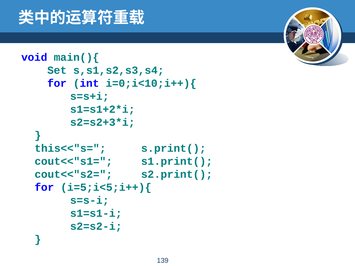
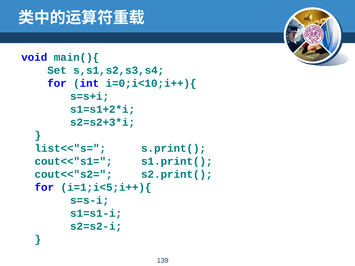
this<<"s=: this<<"s= -> list<<"s= (70, 148)
i=5;i<5;i++){: i=5;i<5;i++){ -> i=1;i<5;i++){ (106, 187)
